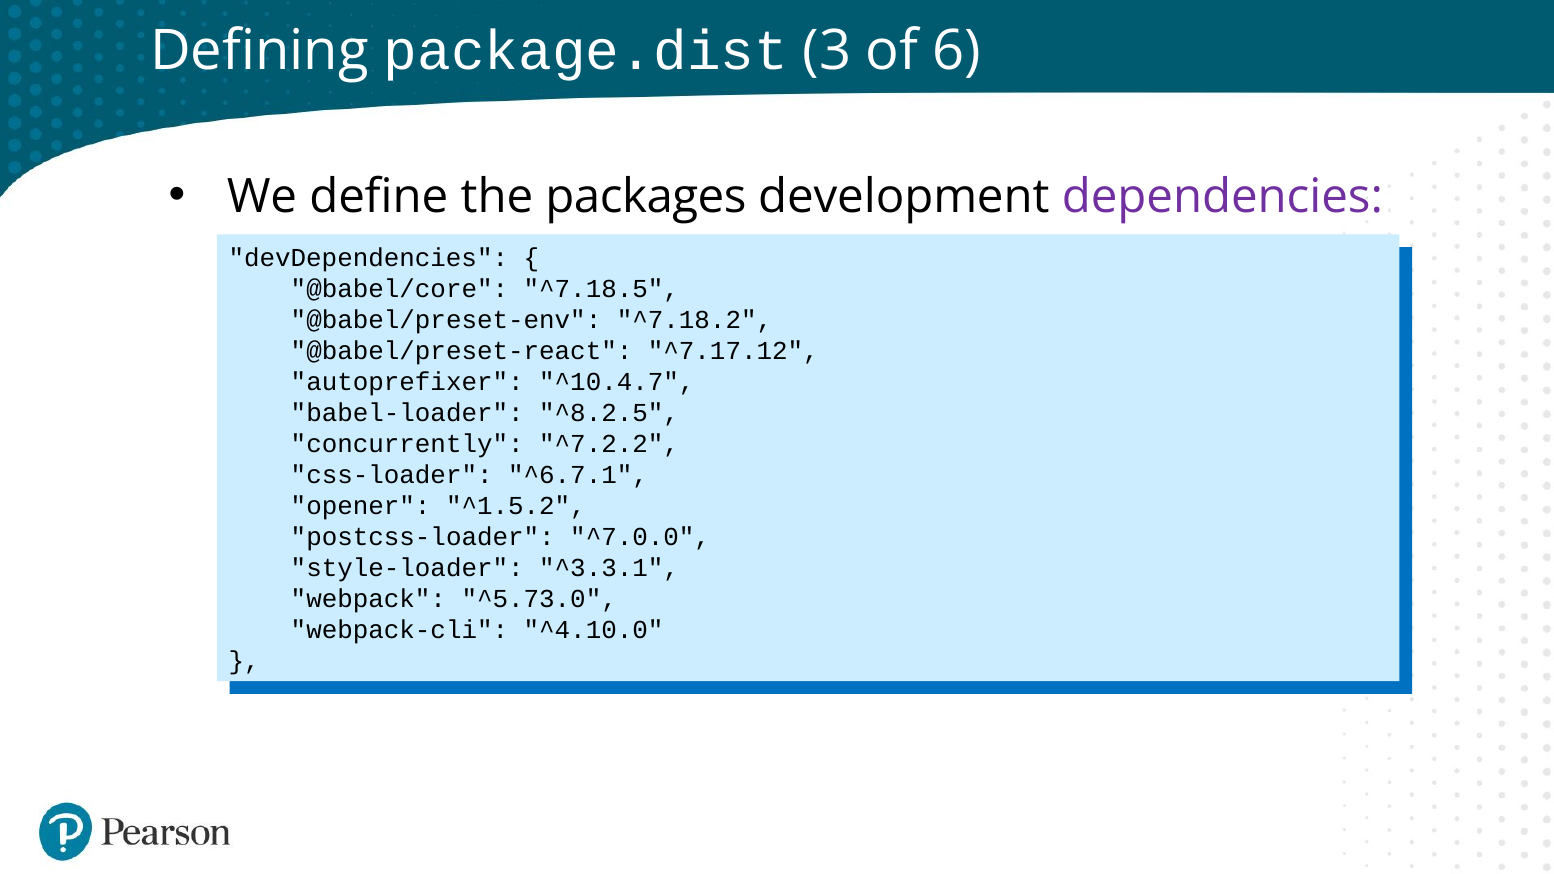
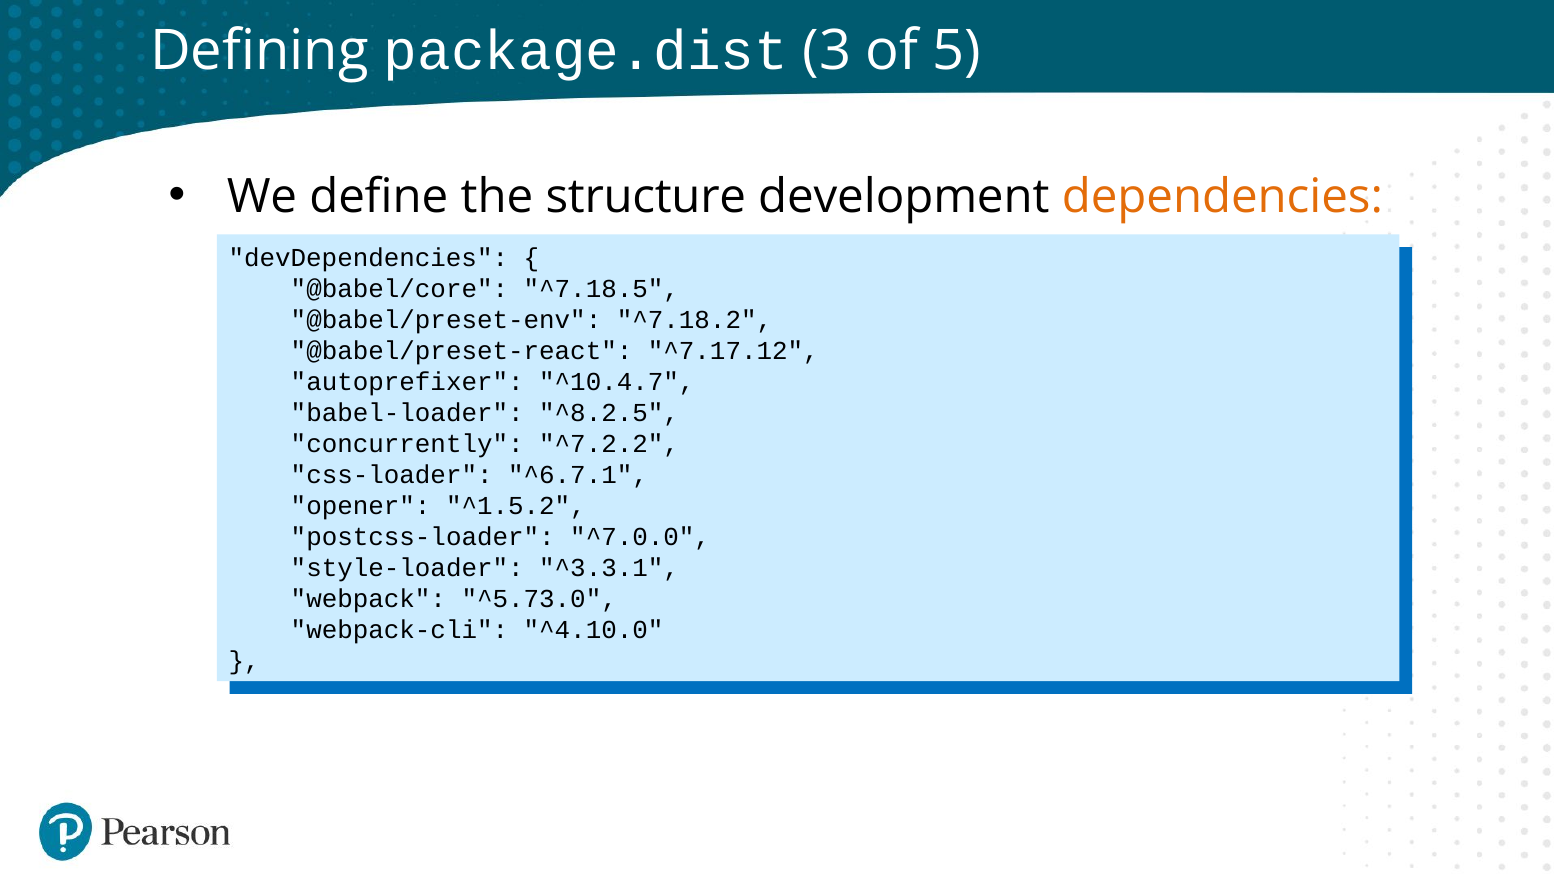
6: 6 -> 5 (957, 51)
packages: packages -> structure (646, 197)
dependencies colour: purple -> orange (1222, 197)
